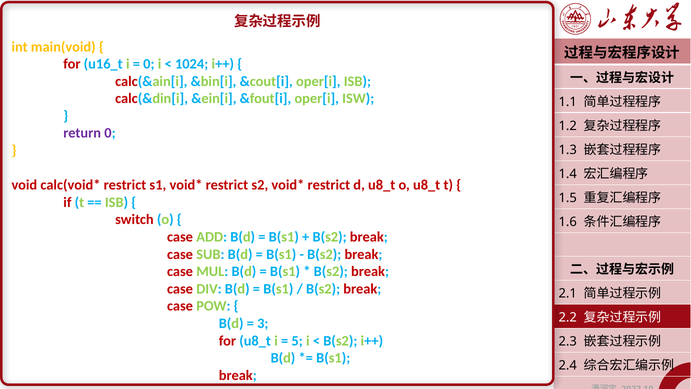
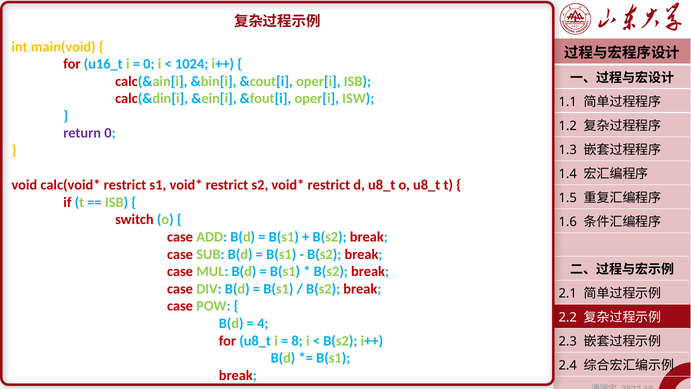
3: 3 -> 4 (263, 323)
5: 5 -> 8 (297, 341)
